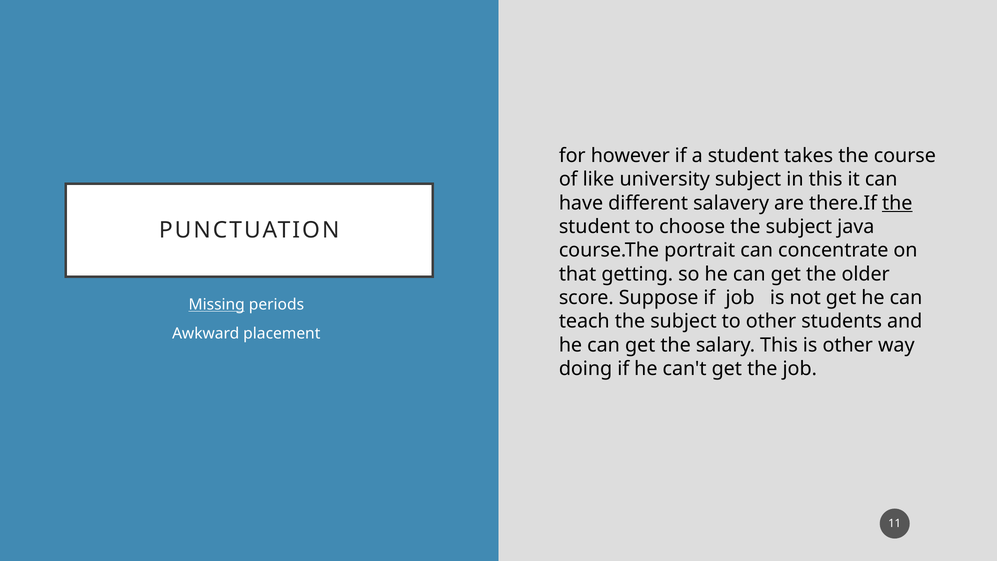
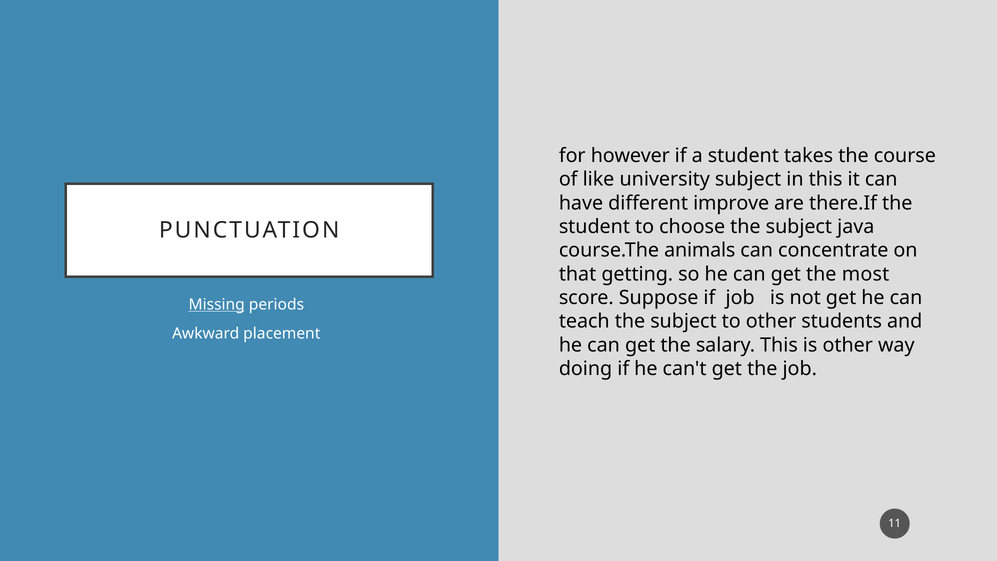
salavery: salavery -> improve (731, 203)
the underline: present -> none (897, 203)
portrait: portrait -> animals (700, 250)
older: older -> most (866, 274)
